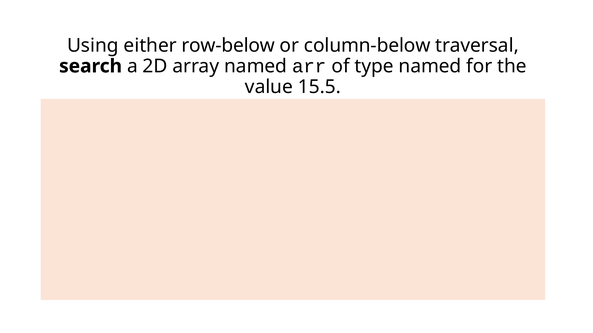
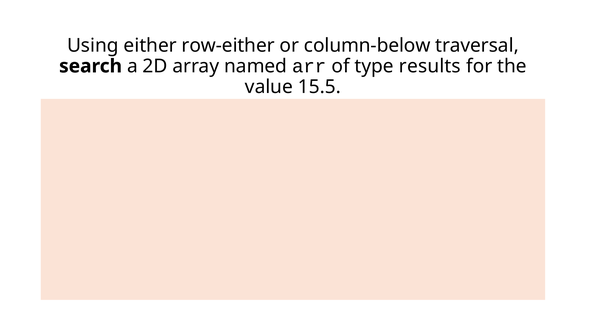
row-below: row-below -> row-either (228, 46)
type named: named -> results (430, 66)
